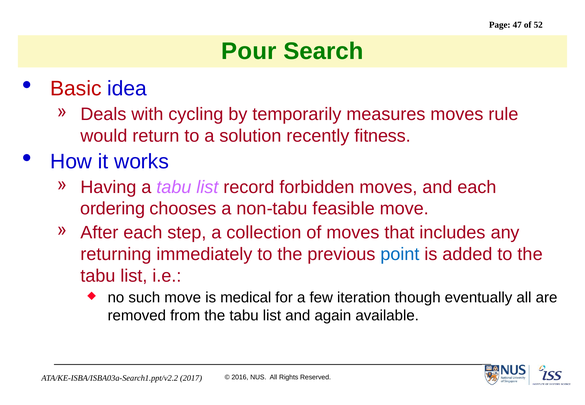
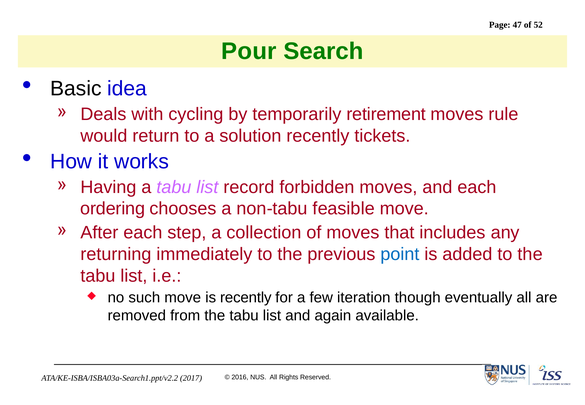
Basic colour: red -> black (76, 89)
measures: measures -> retirement (386, 114)
fitness: fitness -> tickets (383, 136)
is medical: medical -> recently (246, 298)
